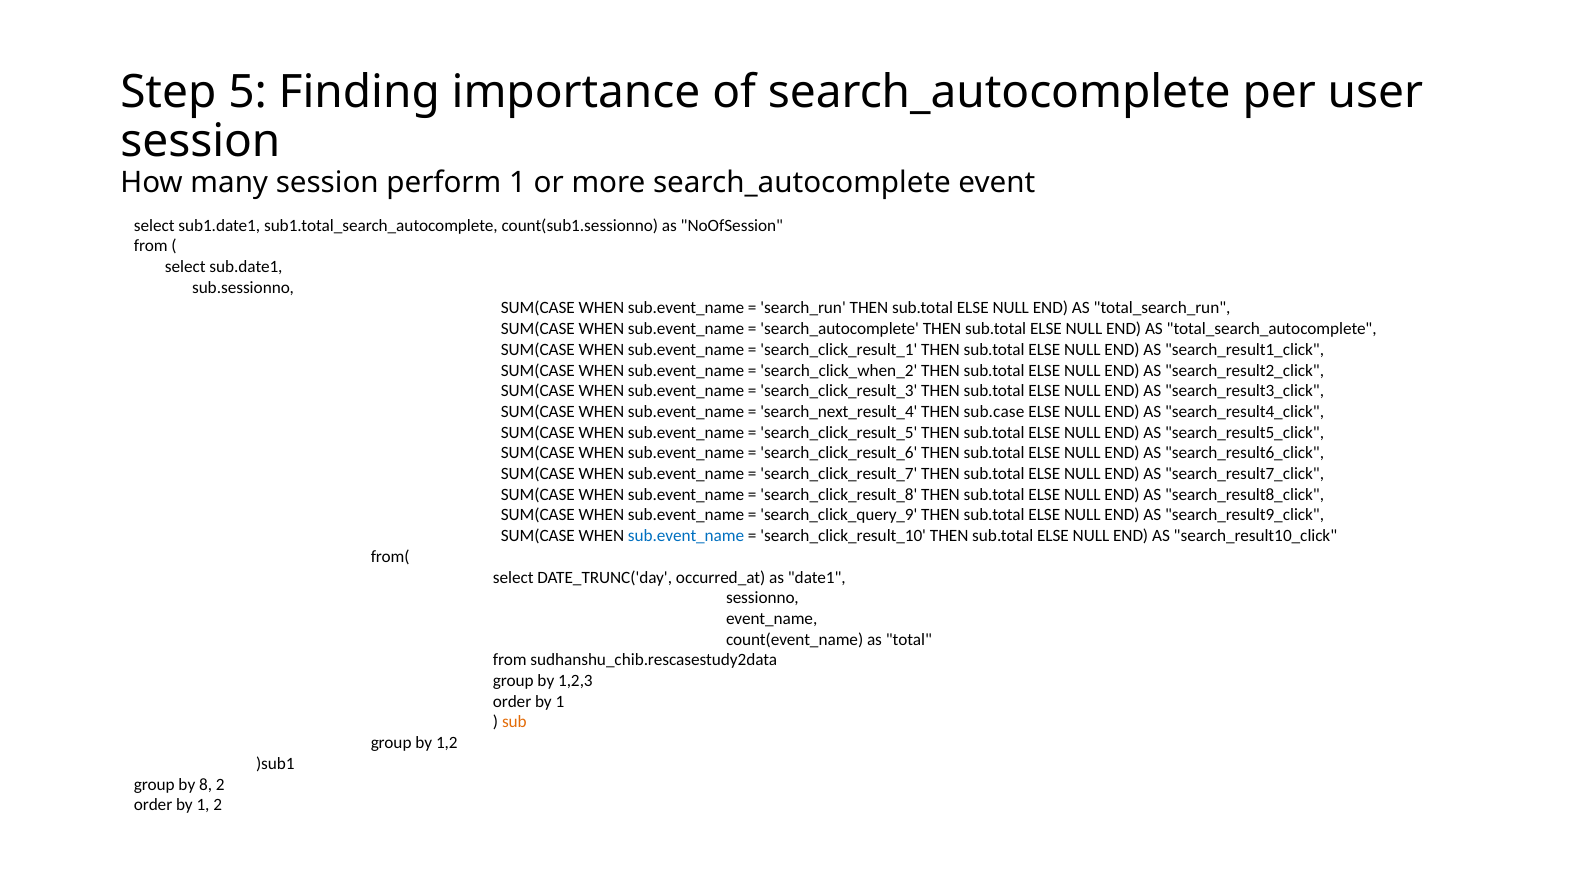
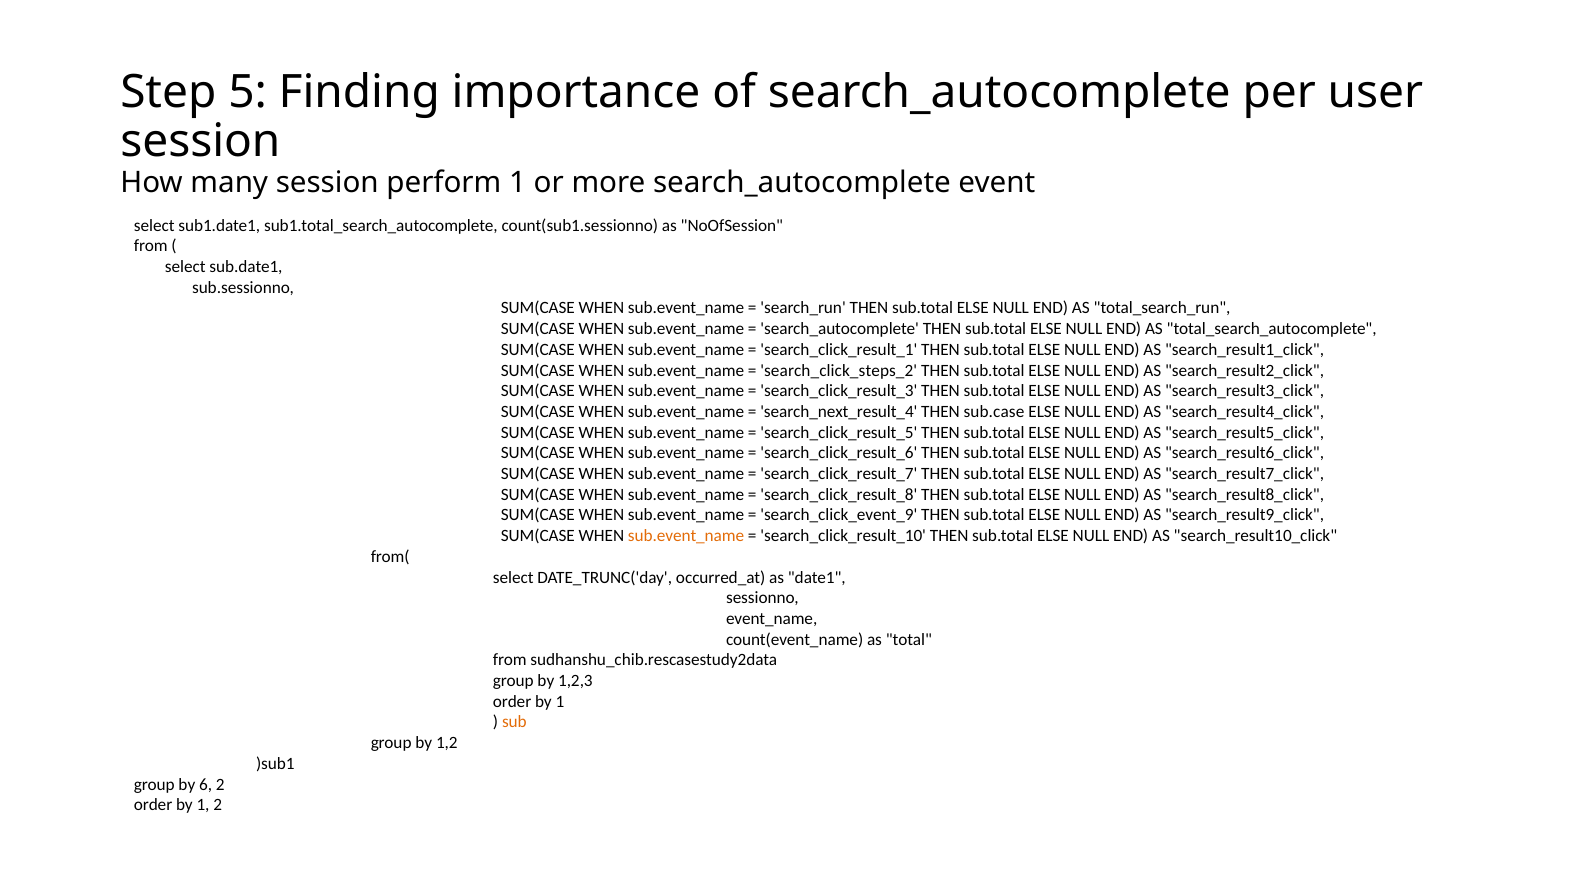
search_click_when_2: search_click_when_2 -> search_click_steps_2 (839, 370)
search_click_query_9: search_click_query_9 -> search_click_event_9 (839, 515)
sub.event_name colour: blue -> orange (686, 536)
8: 8 -> 6 (206, 784)
